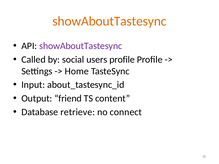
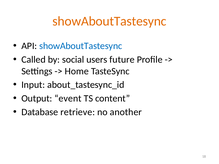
showAboutTastesync colour: purple -> blue (81, 46)
users profile: profile -> future (122, 60)
friend: friend -> event (68, 99)
connect: connect -> another (126, 112)
